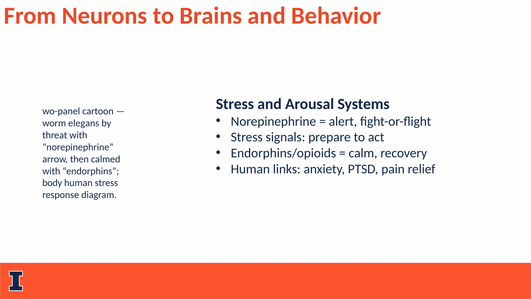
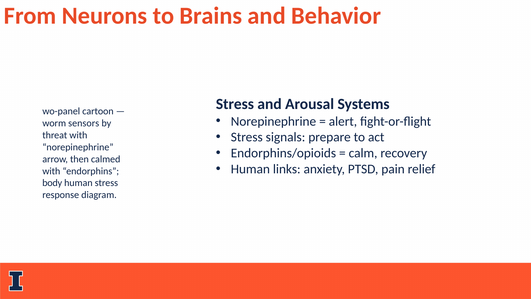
elegans: elegans -> sensors (84, 123)
